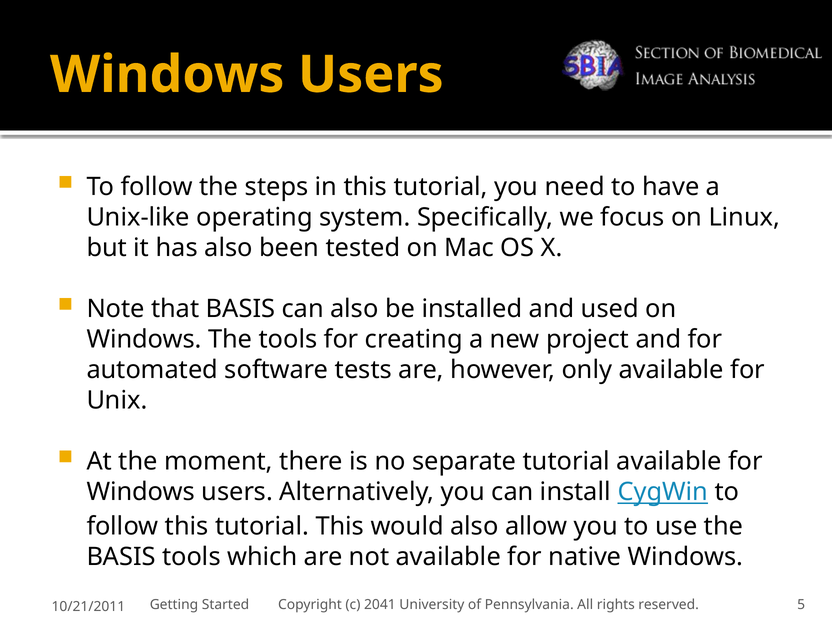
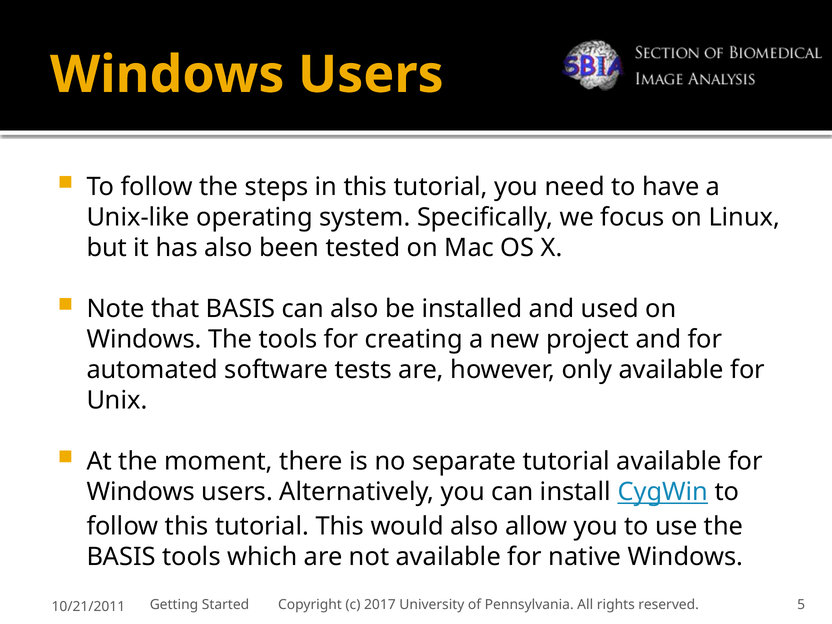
2041: 2041 -> 2017 (380, 605)
